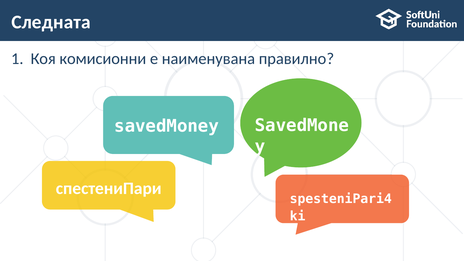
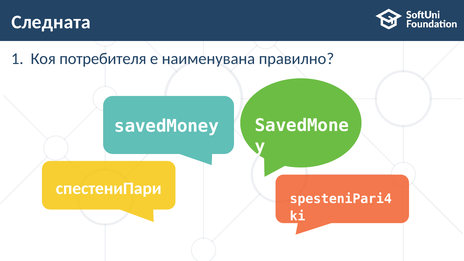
комисионни: комисионни -> потребителя (103, 59)
